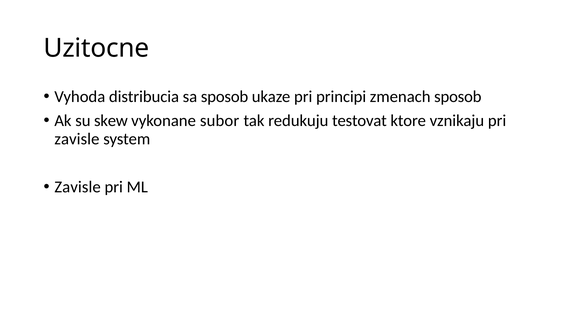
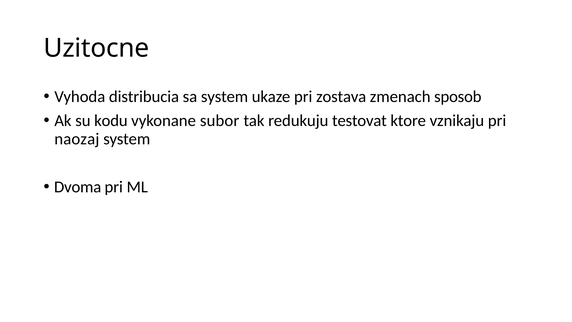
sa sposob: sposob -> system (225, 97)
principi: principi -> zostava (341, 97)
skew: skew -> kodu (111, 121)
zavisle: zavisle -> naozaj (77, 139)
Zavisle: Zavisle -> Dvoma (78, 187)
